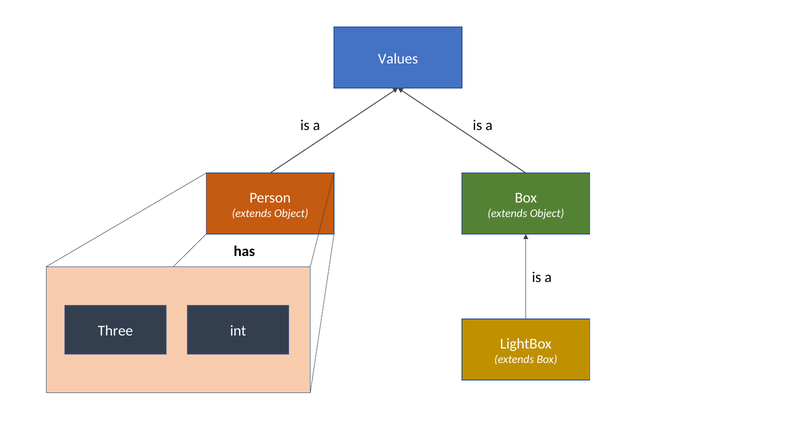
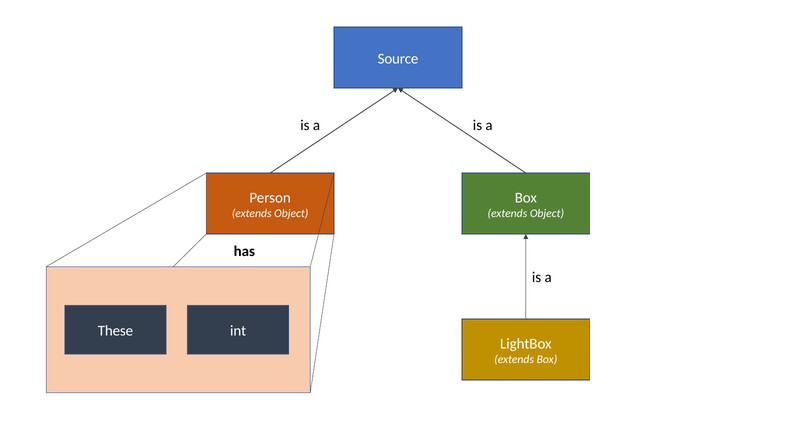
Values: Values -> Source (398, 59)
Three: Three -> These (115, 331)
